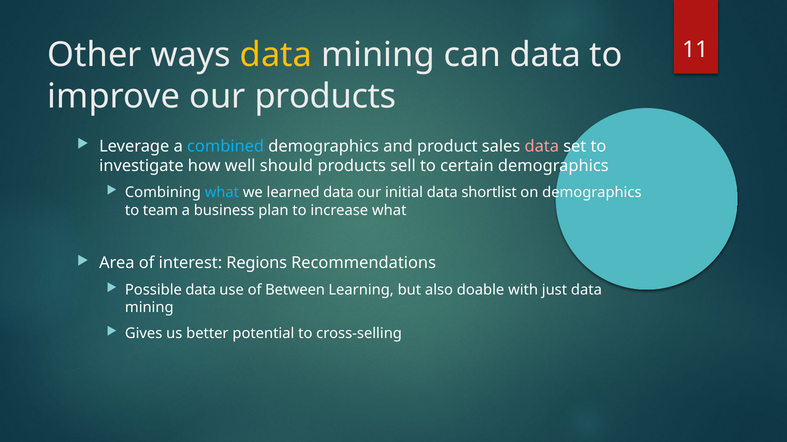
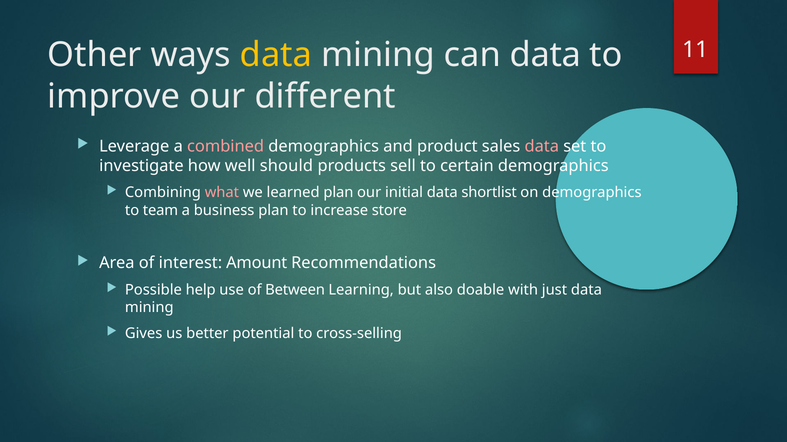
our products: products -> different (325, 97)
combined colour: light blue -> pink (226, 146)
what colour: light blue -> pink (222, 193)
learned data: data -> plan (338, 193)
increase what: what -> store (389, 211)
Regions: Regions -> Amount (257, 263)
Possible data: data -> help (201, 290)
